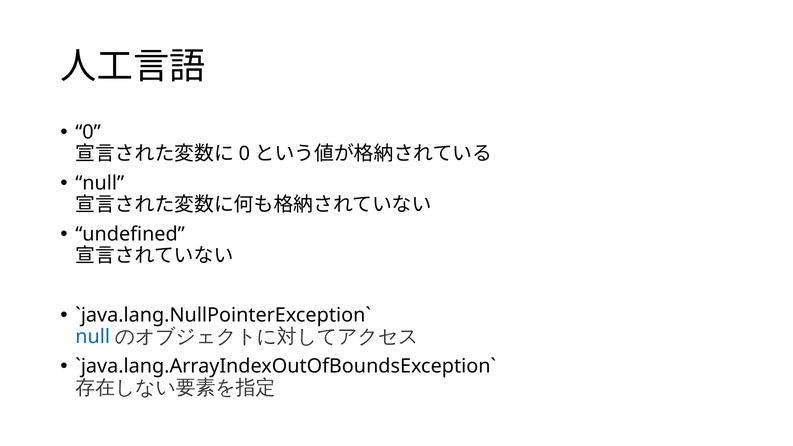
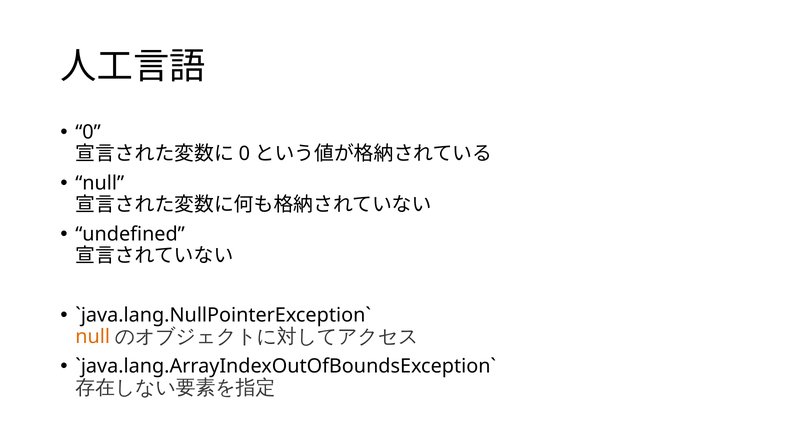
null colour: blue -> orange (93, 337)
